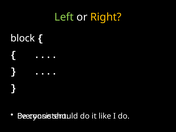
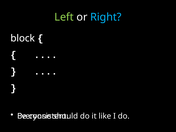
Right colour: yellow -> light blue (106, 17)
